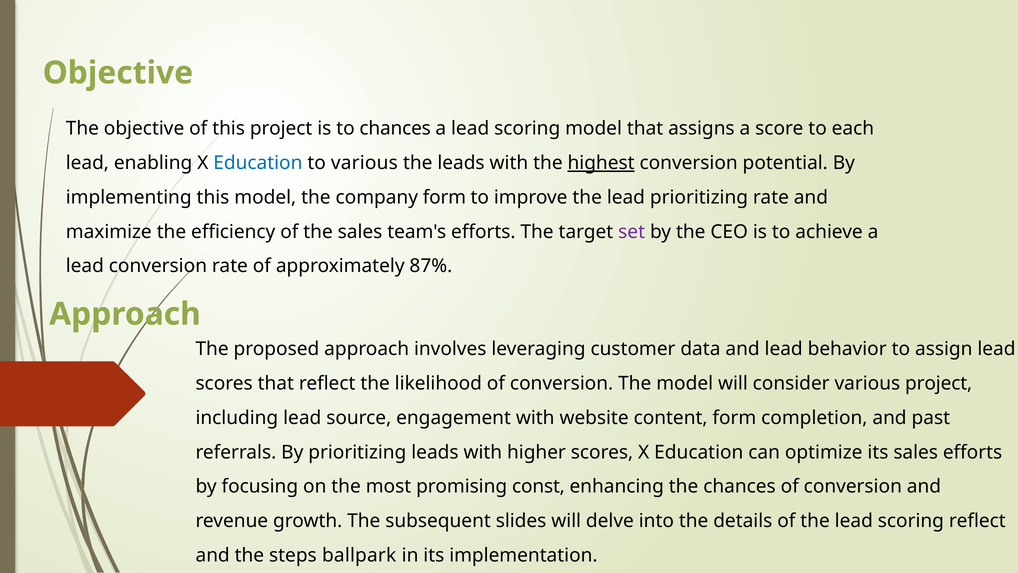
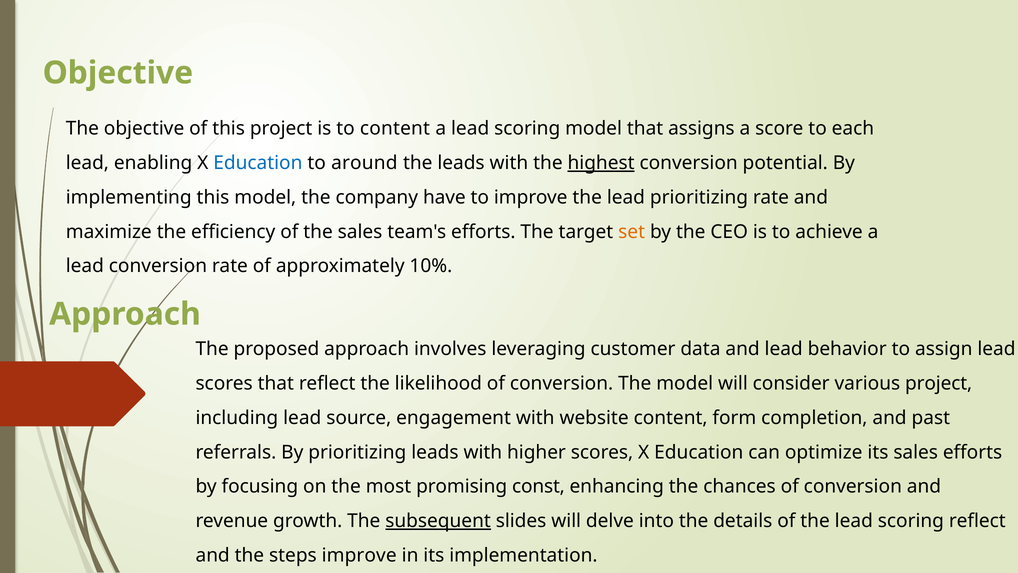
to chances: chances -> content (395, 129)
to various: various -> around (364, 163)
company form: form -> have (444, 197)
set colour: purple -> orange (632, 232)
87%: 87% -> 10% (431, 266)
subsequent underline: none -> present (438, 521)
steps ballpark: ballpark -> improve (359, 555)
